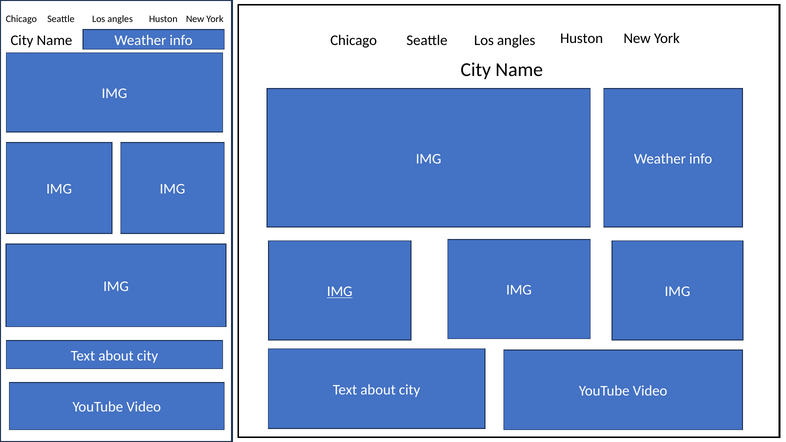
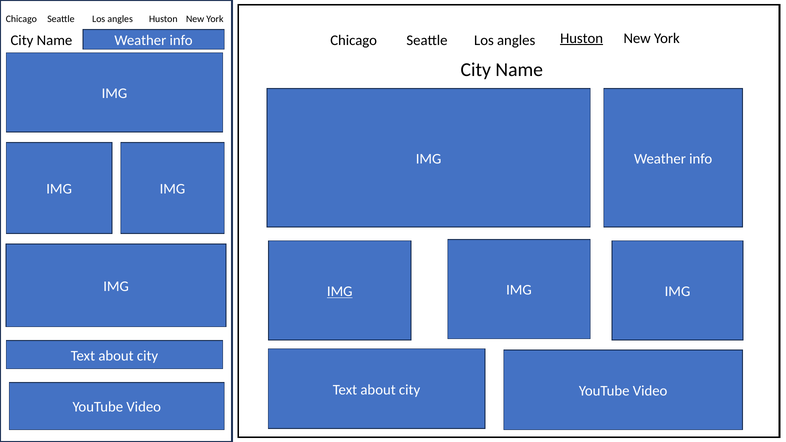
Huston underline: none -> present (582, 38)
